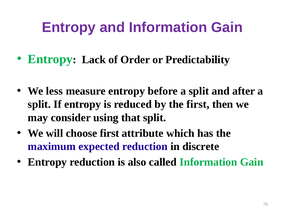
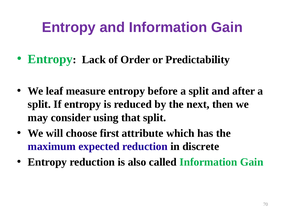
less: less -> leaf (54, 91)
the first: first -> next (198, 104)
